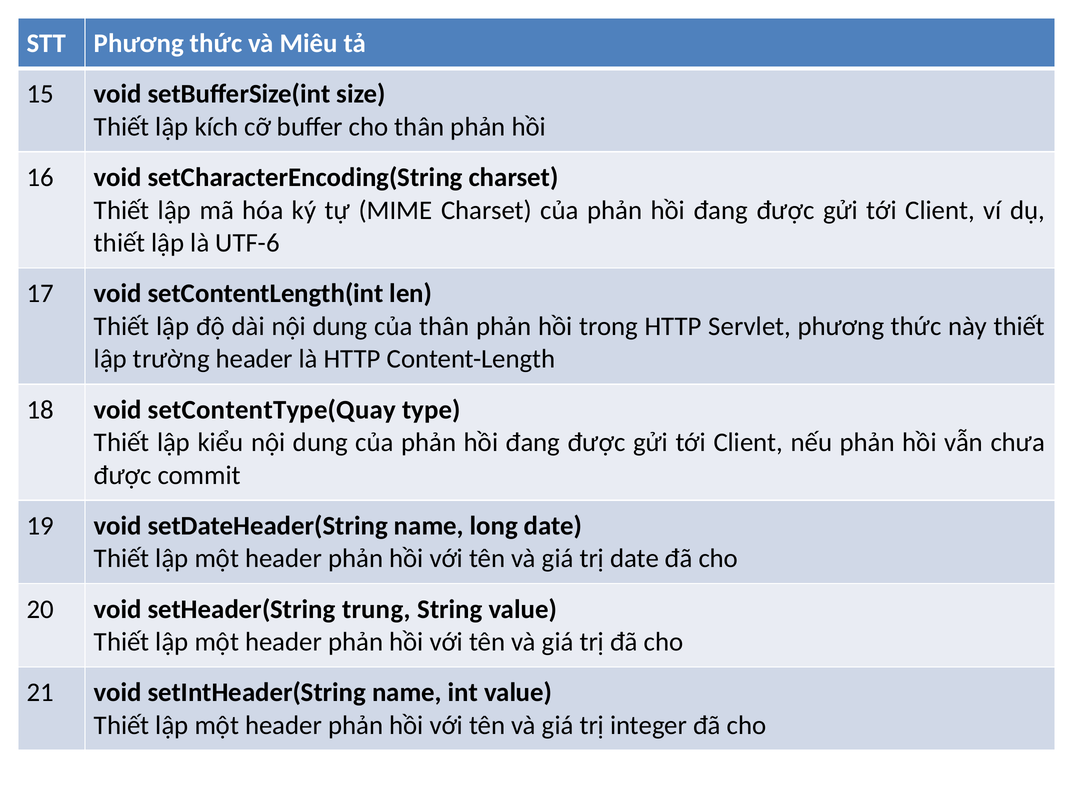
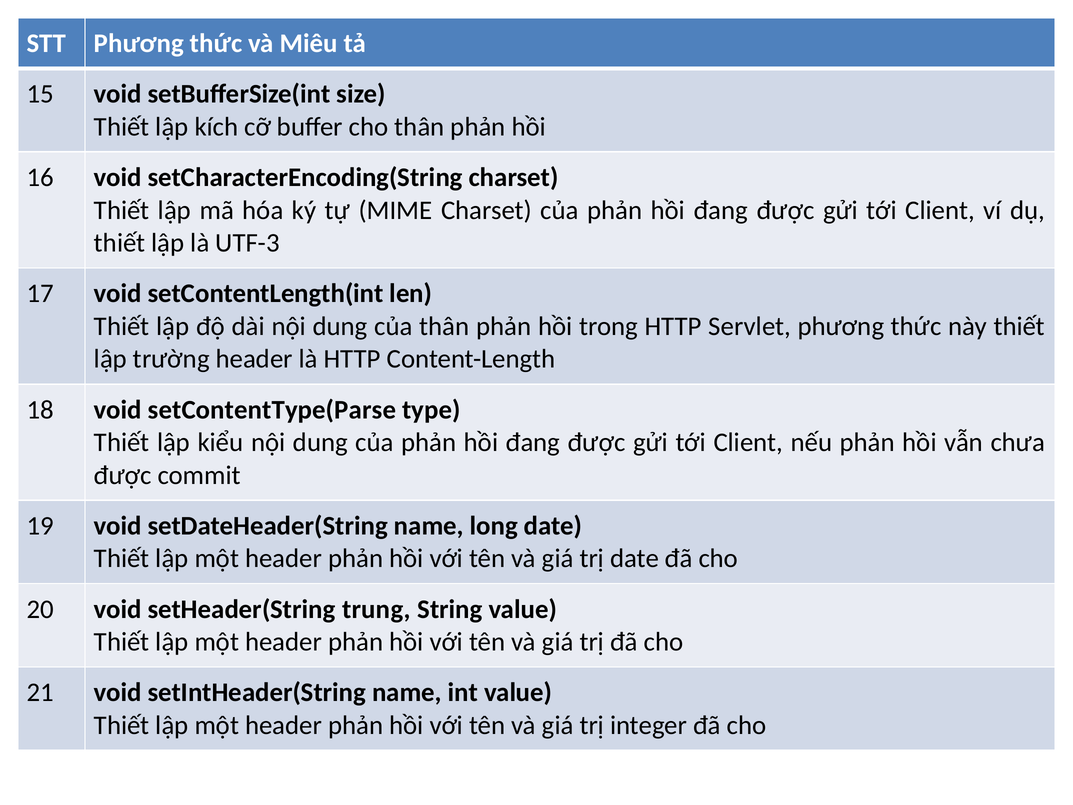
UTF-6: UTF-6 -> UTF-3 (248, 243)
setContentType(Quay: setContentType(Quay -> setContentType(Parse (272, 410)
